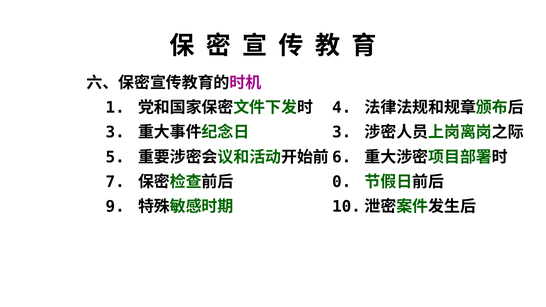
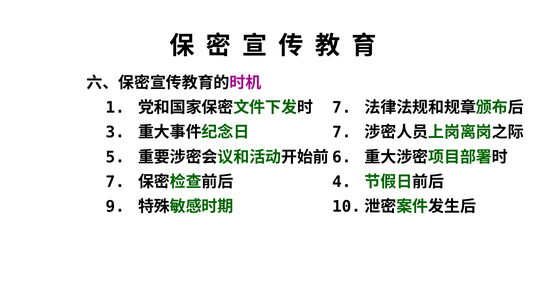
4: 4 -> 7 (342, 108)
3: 3 -> 7 (342, 132)
0: 0 -> 4 (342, 182)
